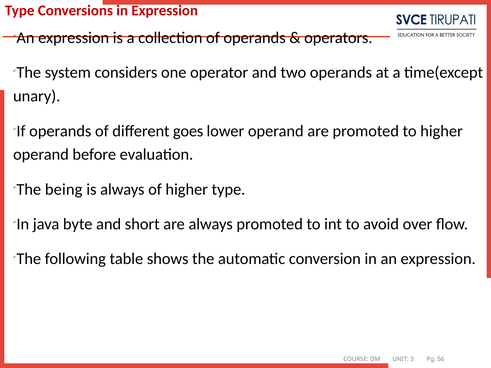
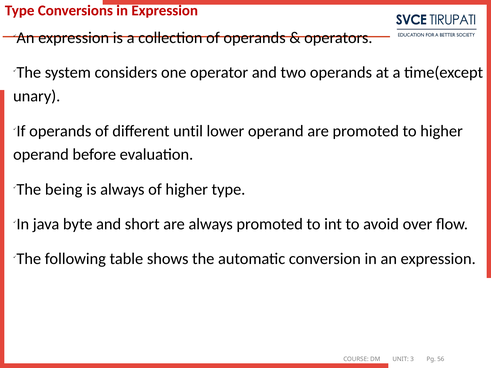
goes: goes -> until (188, 131)
